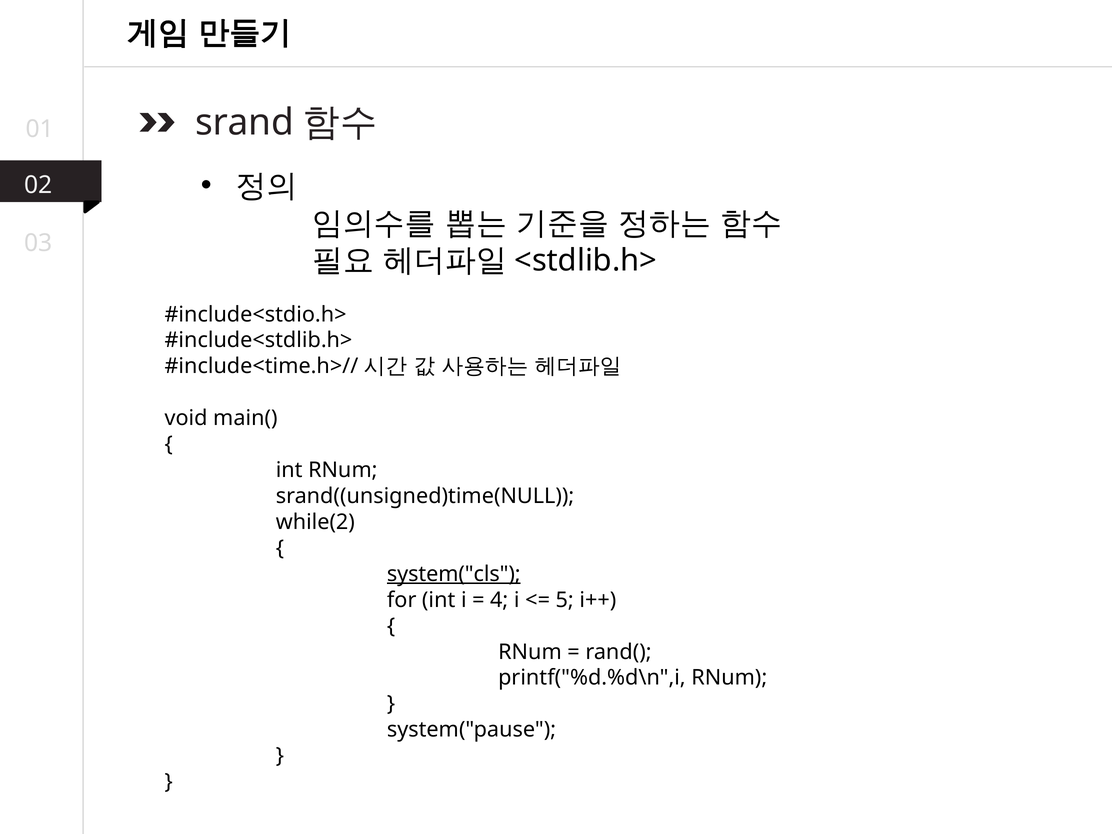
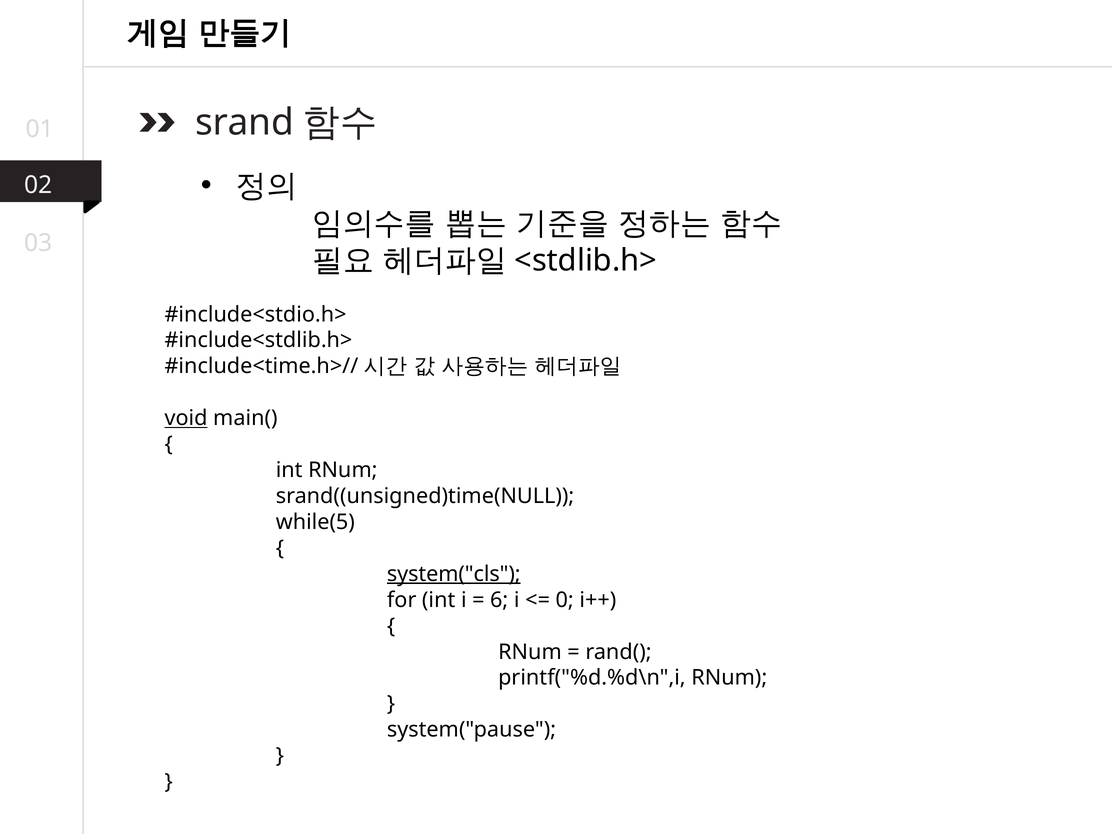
void underline: none -> present (186, 418)
while(2: while(2 -> while(5 (315, 522)
4: 4 -> 6 (499, 600)
5: 5 -> 0 (565, 600)
